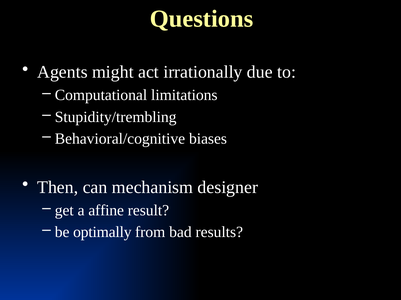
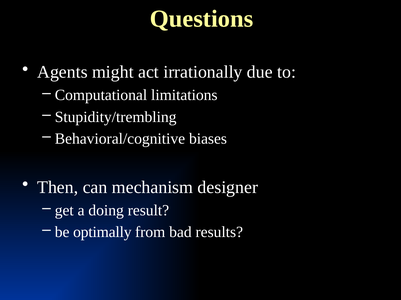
affine: affine -> doing (106, 211)
